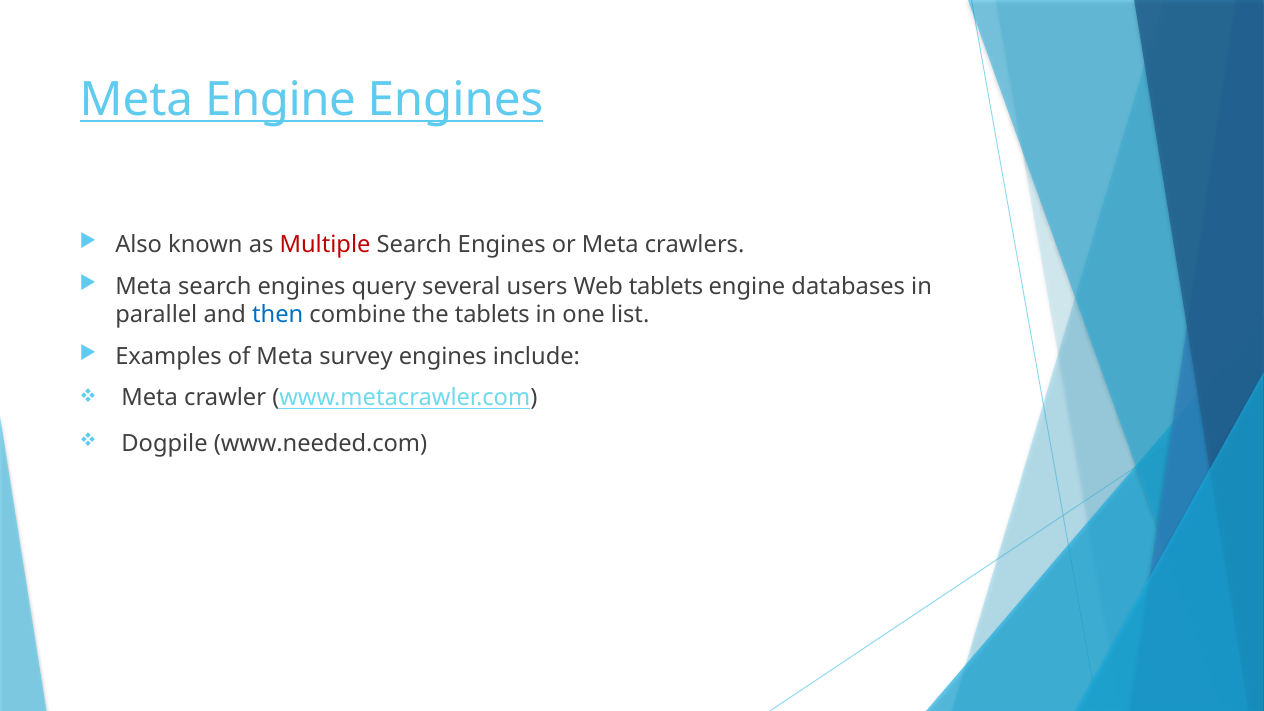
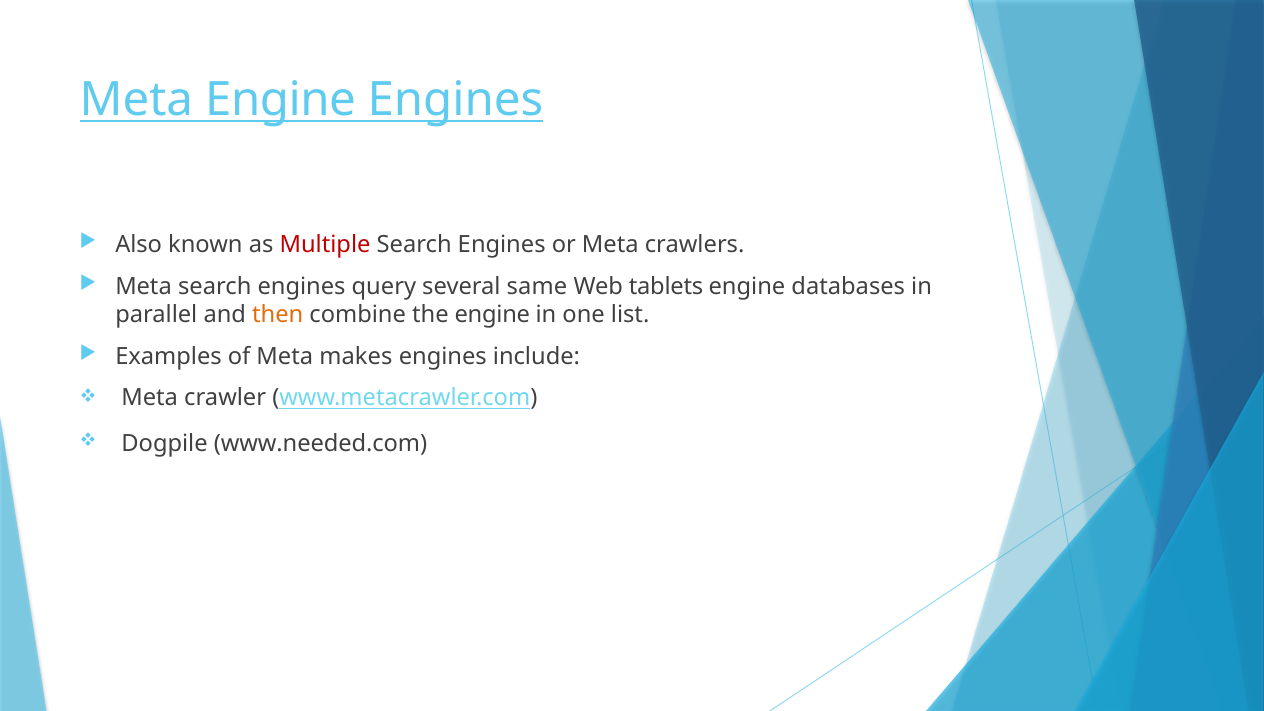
users: users -> same (537, 286)
then colour: blue -> orange (278, 315)
the tablets: tablets -> engine (492, 315)
survey: survey -> makes (356, 356)
